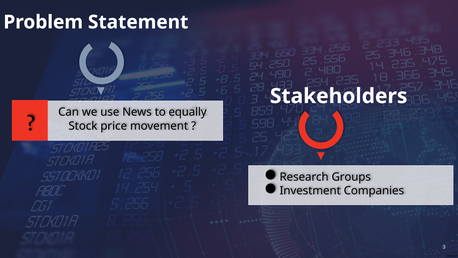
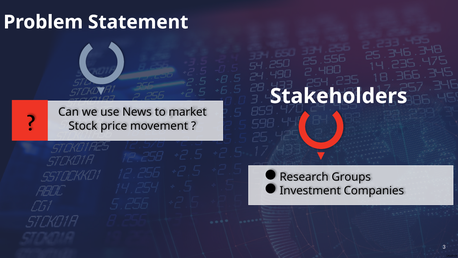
equally: equally -> market (188, 112)
